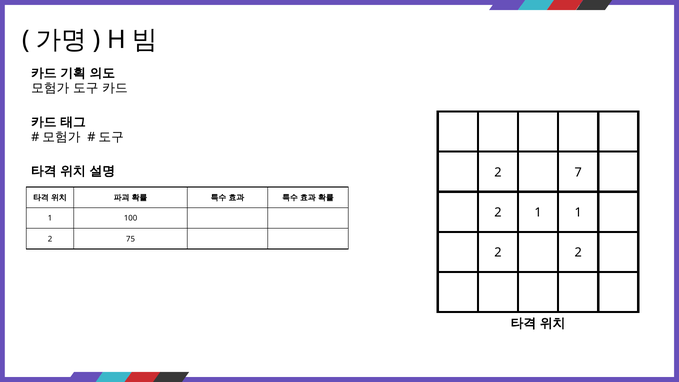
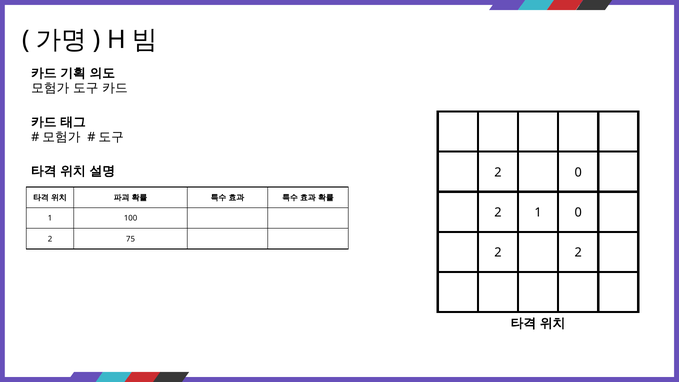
2 7: 7 -> 0 (578, 173)
1 1: 1 -> 0 (578, 213)
